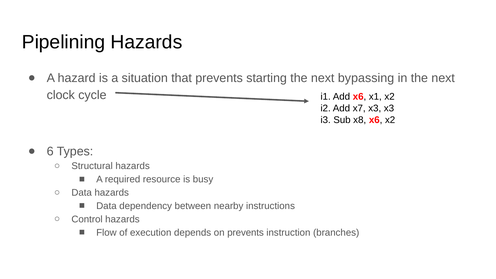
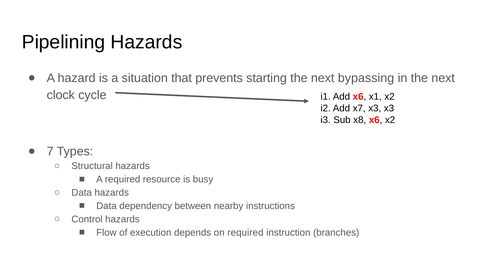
6: 6 -> 7 (50, 151)
on prevents: prevents -> required (245, 233)
